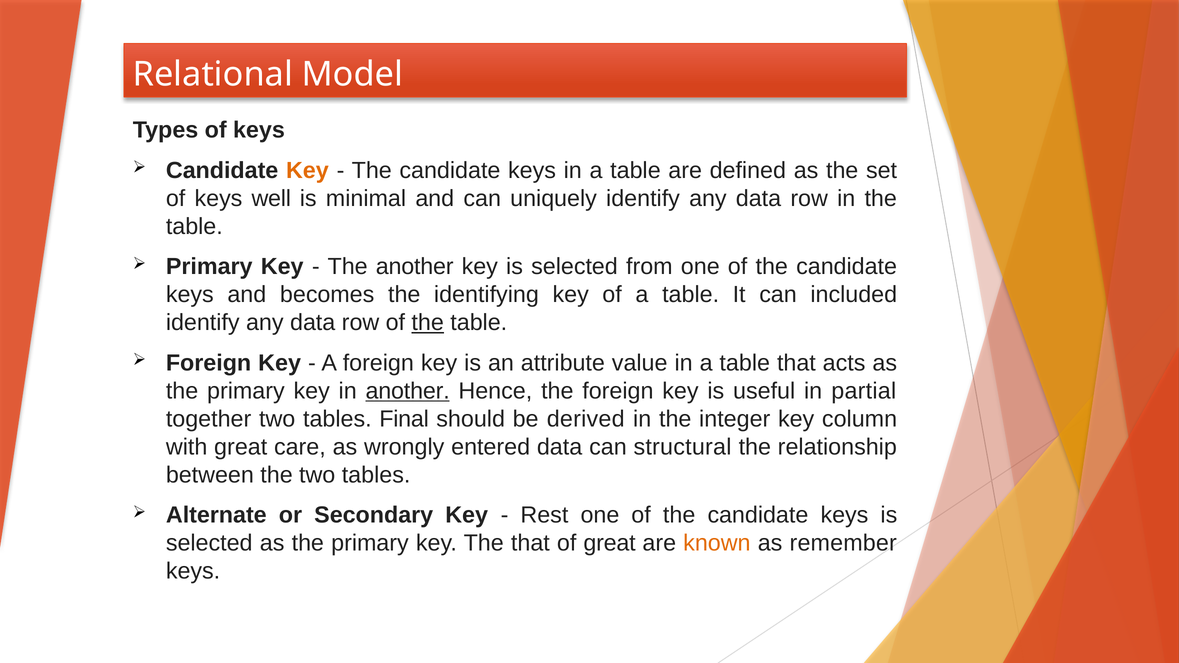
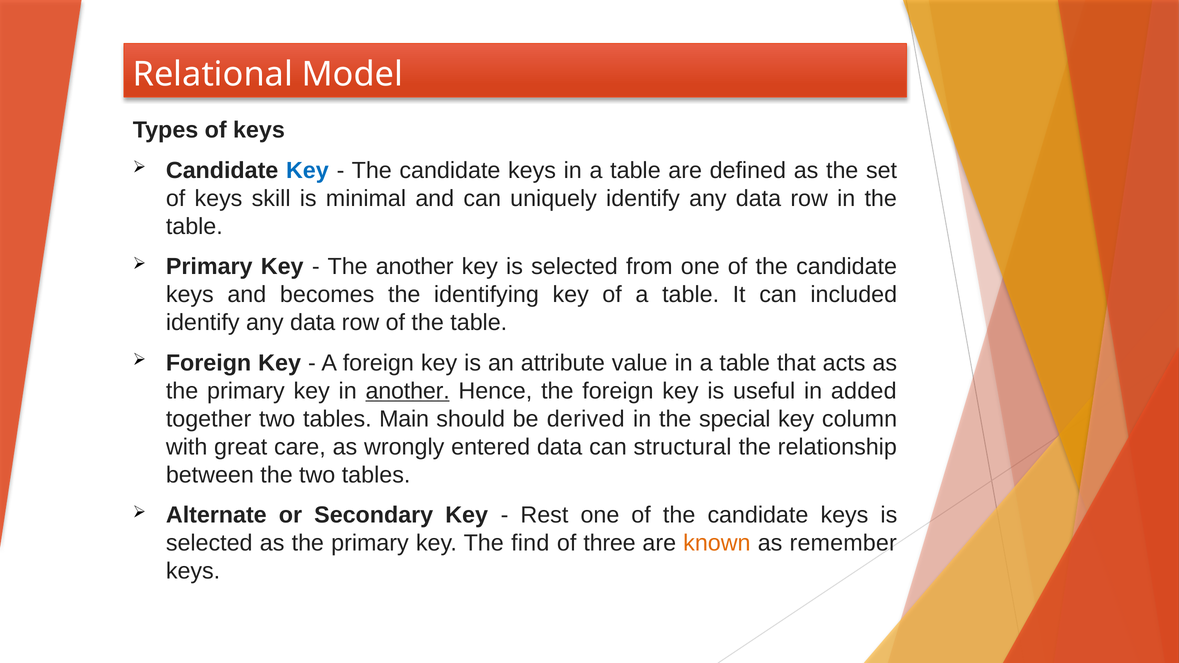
Key colour: orange -> blue (307, 171)
well: well -> skill (271, 199)
the underline: present -> none (428, 323)
partial: partial -> added (864, 391)
Final: Final -> Main (404, 419)
integer: integer -> special (735, 419)
The that: that -> find (530, 543)
of great: great -> three (610, 543)
